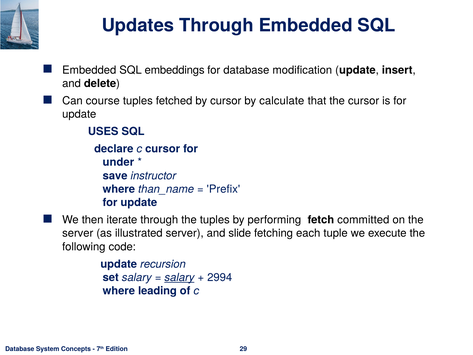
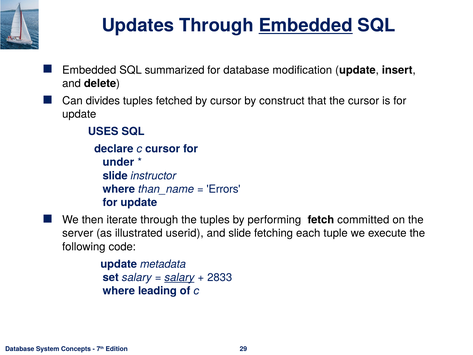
Embedded underline: none -> present (306, 25)
embeddings: embeddings -> summarized (175, 70)
course: course -> divides (103, 101)
calculate: calculate -> construct (282, 101)
save: save -> slide (115, 176)
Prefix: Prefix -> Errors (224, 189)
illustrated server: server -> userid (185, 233)
recursion: recursion -> metadata (163, 264)
2994: 2994 -> 2833 (220, 277)
